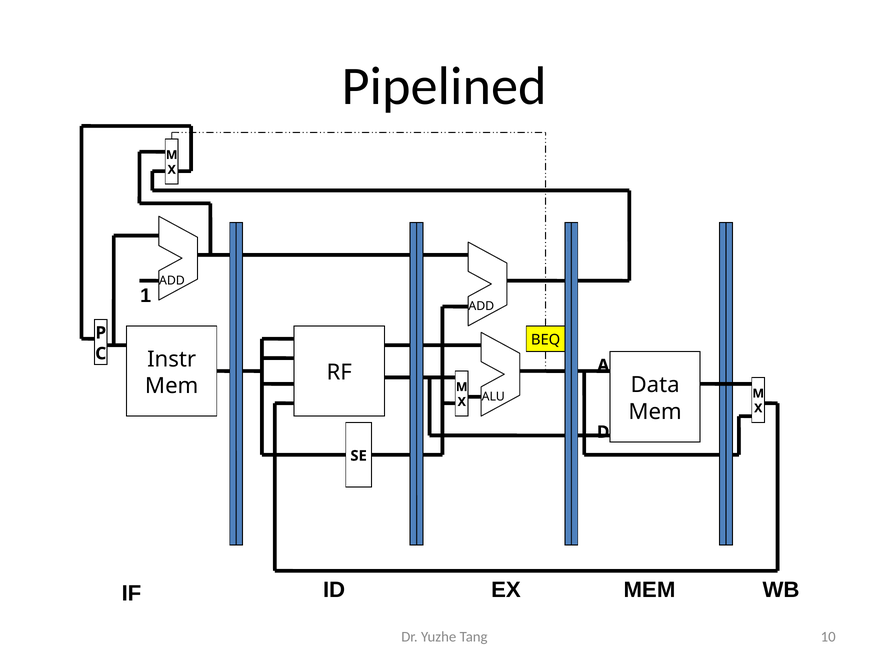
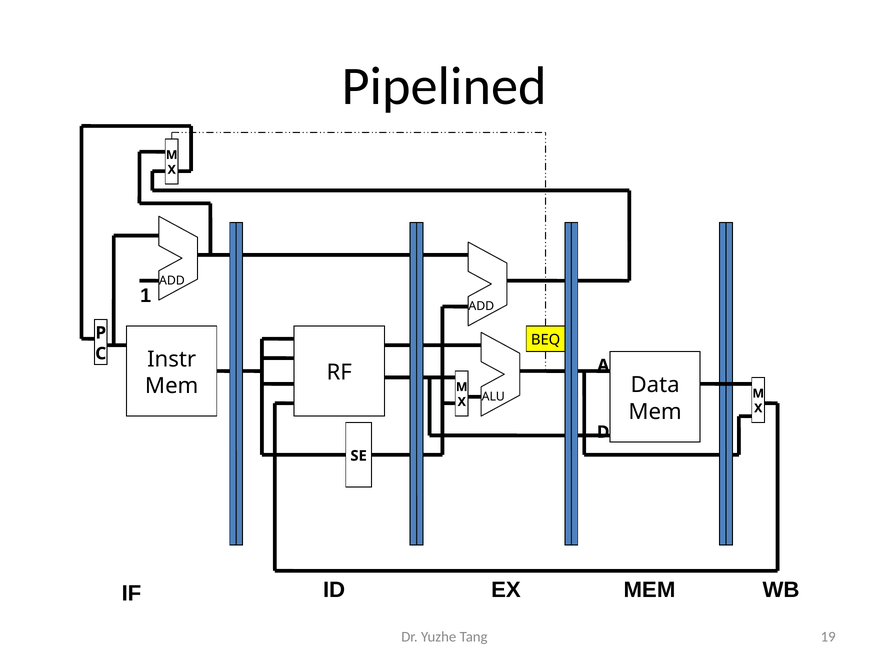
10: 10 -> 19 (828, 637)
